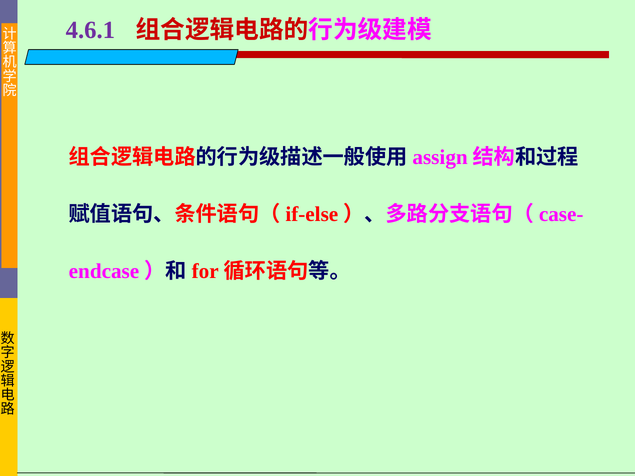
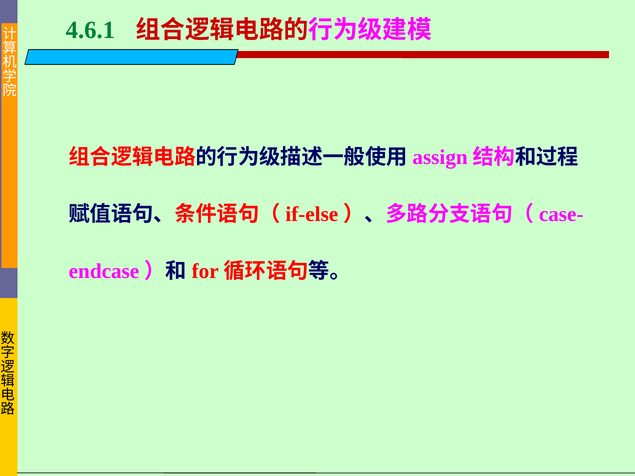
4.6.1 colour: purple -> green (90, 30)
